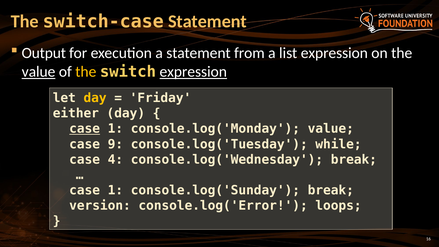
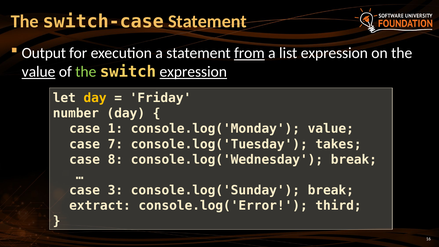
from underline: none -> present (249, 53)
the colour: yellow -> light green (86, 72)
either: either -> number (76, 113)
case underline: present -> none (85, 129)
9: 9 -> 7 (115, 144)
while: while -> takes (338, 144)
4: 4 -> 8 (115, 160)
1: 1 -> 3 (115, 190)
version: version -> extract (100, 206)
loops: loops -> third (338, 206)
